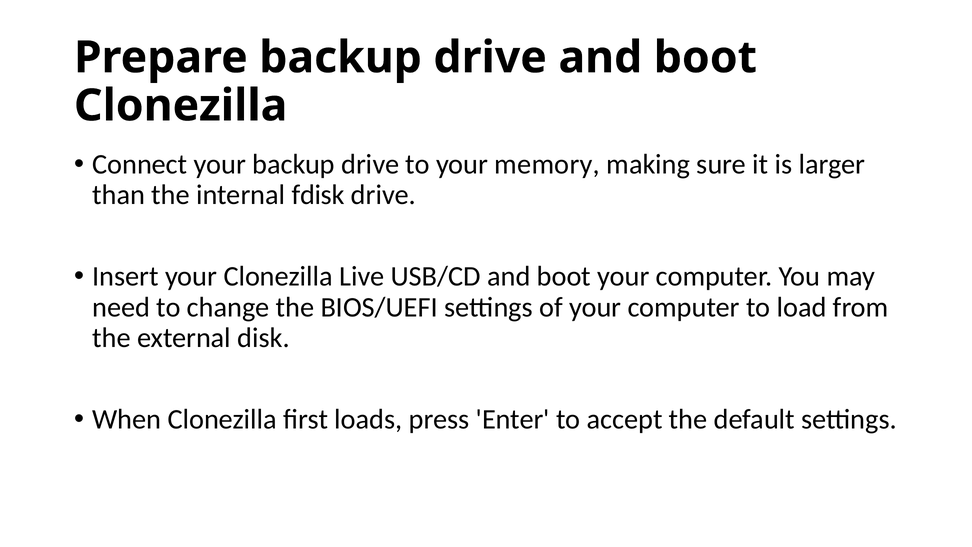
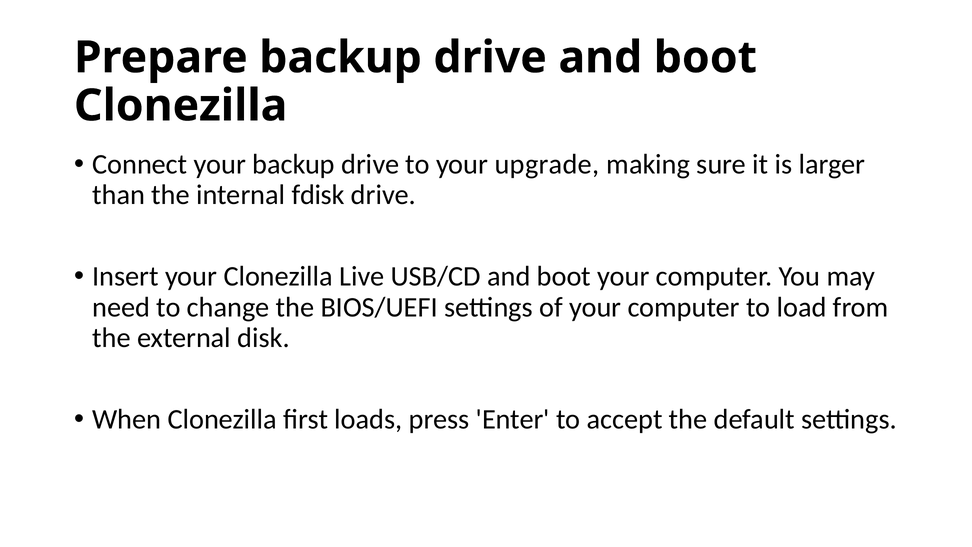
memory: memory -> upgrade (547, 164)
